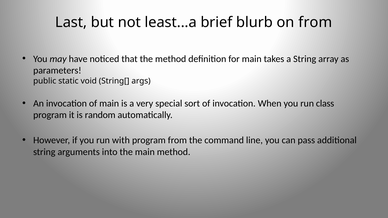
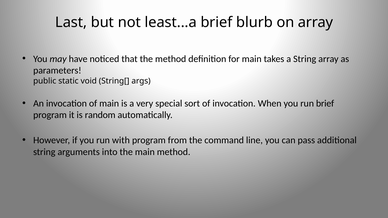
on from: from -> array (316, 22)
run class: class -> brief (325, 104)
